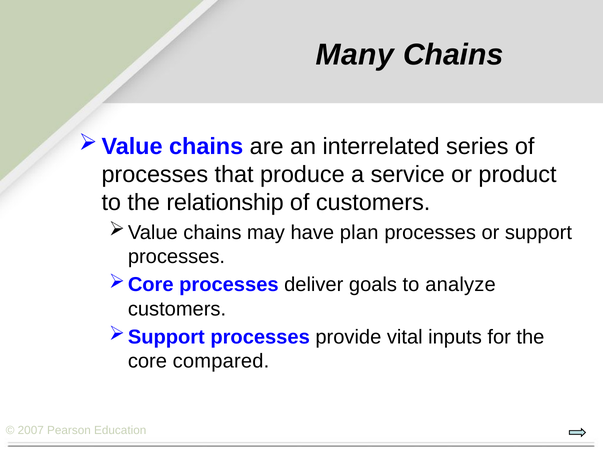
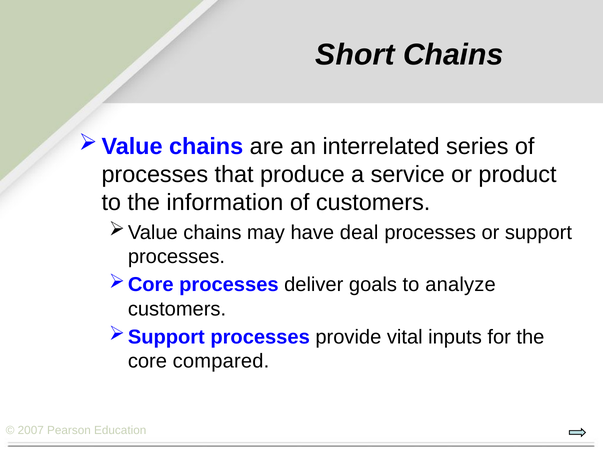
Many: Many -> Short (355, 55)
relationship: relationship -> information (225, 203)
plan: plan -> deal (359, 233)
